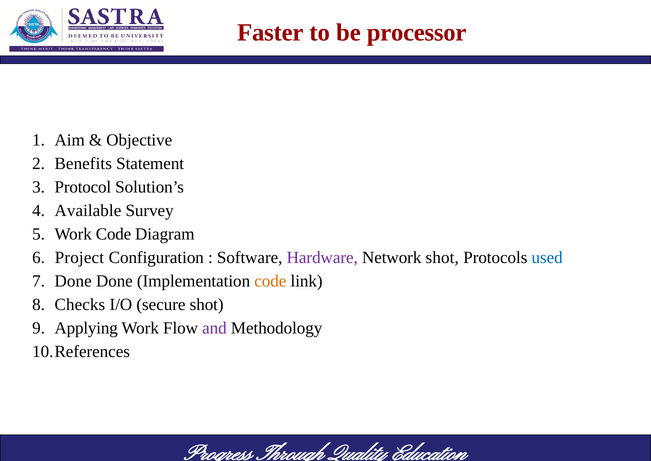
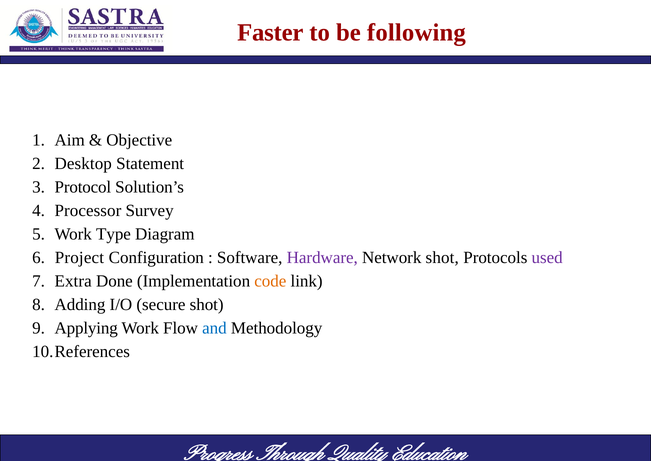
processor: processor -> following (416, 33)
Benefits: Benefits -> Desktop (83, 163)
Available: Available -> Processor (88, 210)
Work Code: Code -> Type (113, 234)
used colour: blue -> purple (547, 257)
Done: Done -> Extra (73, 281)
Checks: Checks -> Adding (80, 304)
and colour: purple -> blue (214, 327)
